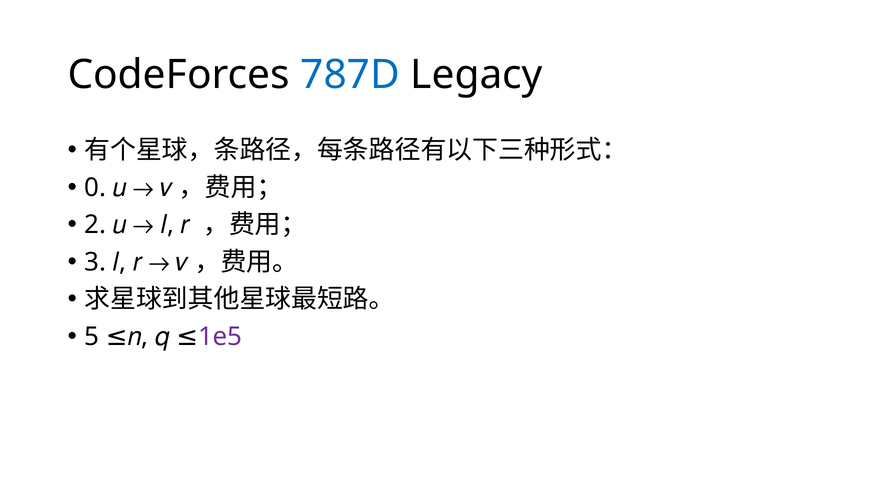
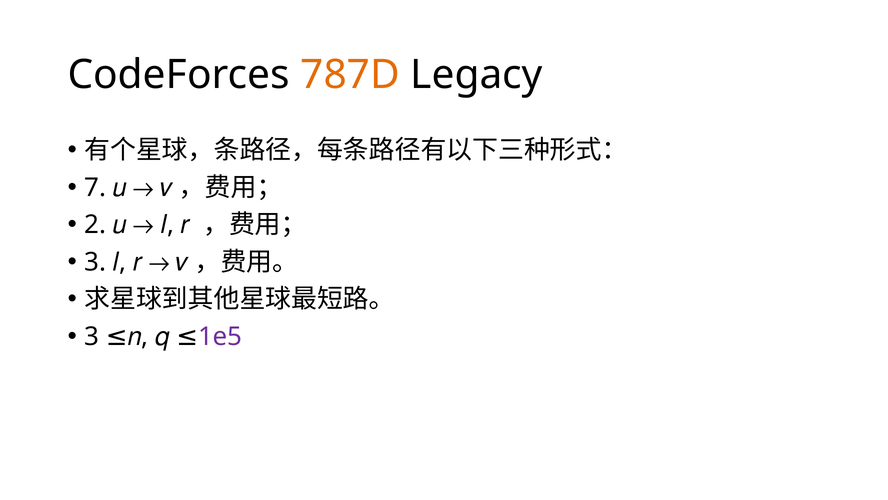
787D colour: blue -> orange (350, 75)
0: 0 -> 7 (95, 187)
5: 5 -> 3 (92, 336)
